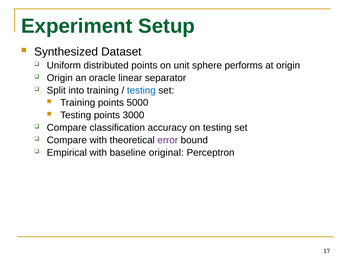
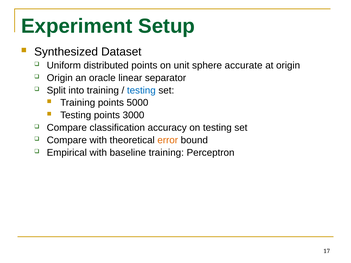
performs: performs -> accurate (244, 65)
error colour: purple -> orange (168, 140)
baseline original: original -> training (166, 153)
